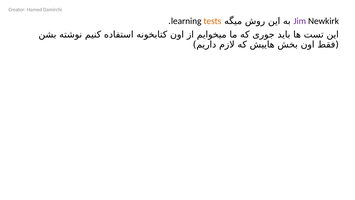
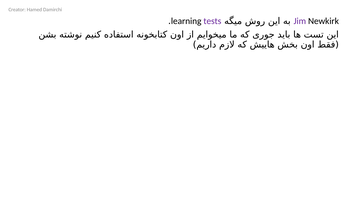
tests colour: orange -> purple (212, 21)
